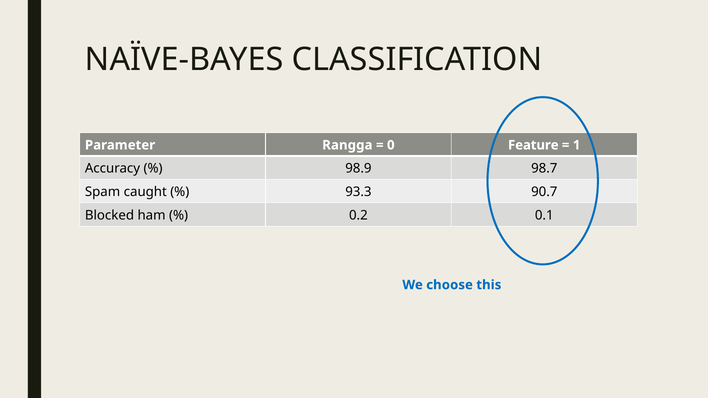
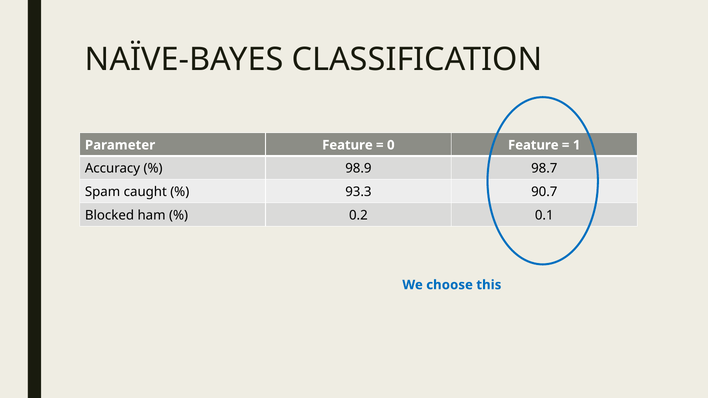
Parameter Rangga: Rangga -> Feature (347, 145)
